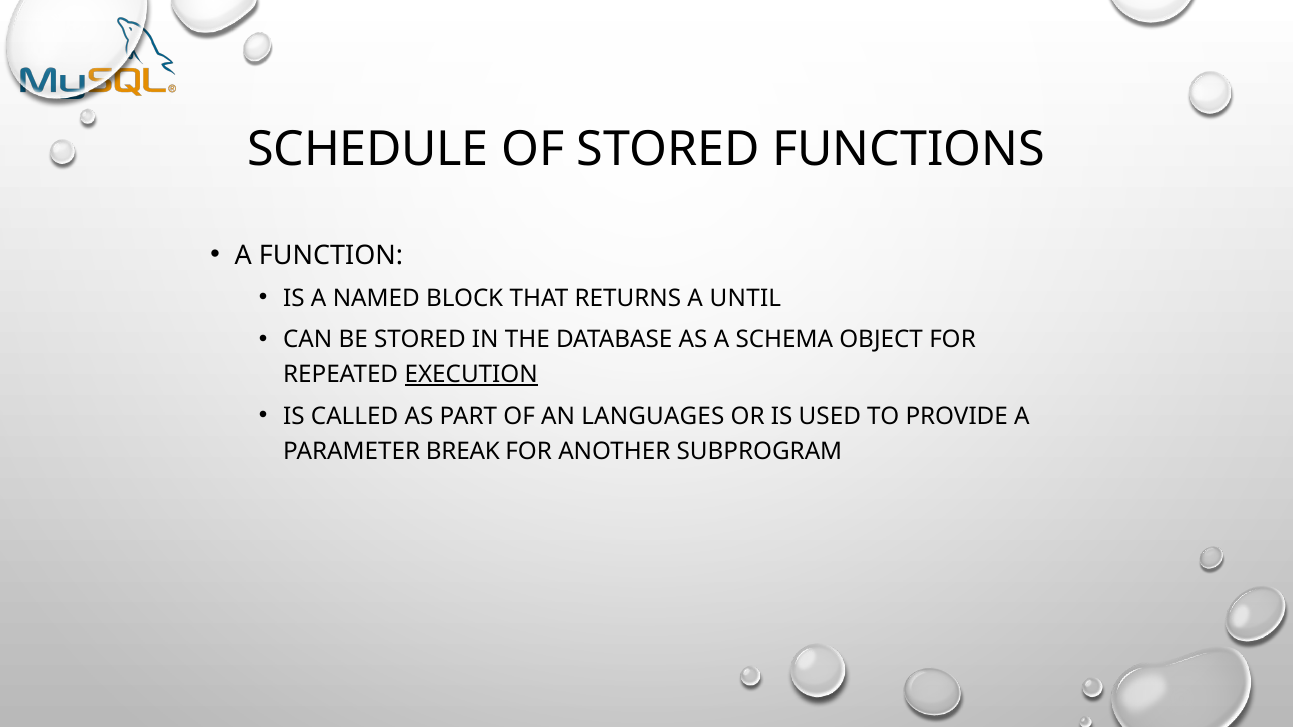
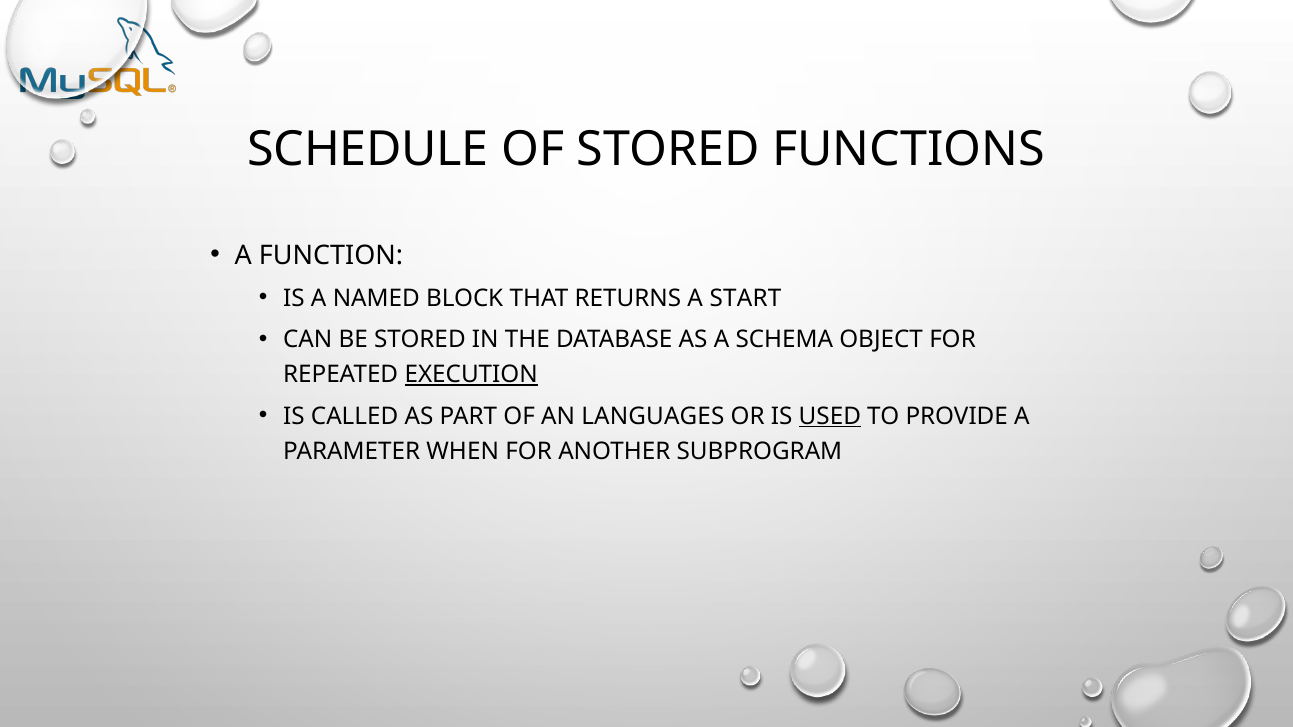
UNTIL: UNTIL -> START (745, 298)
USED underline: none -> present (830, 416)
BREAK: BREAK -> WHEN (463, 451)
